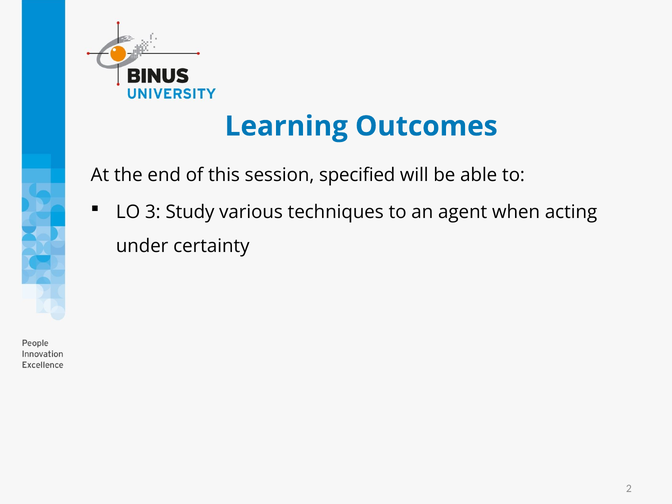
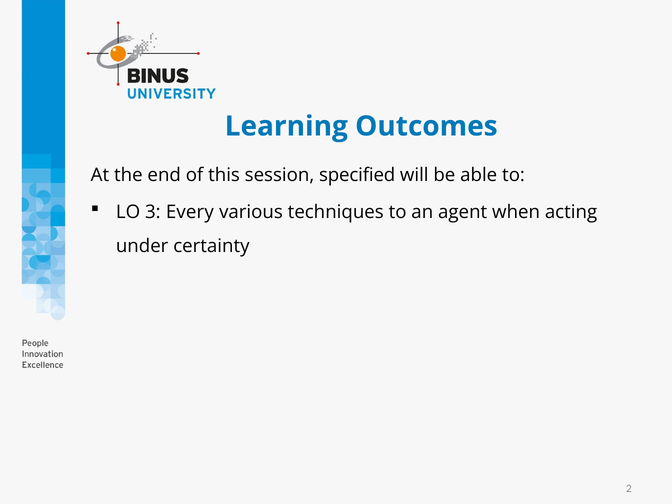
Study: Study -> Every (190, 212)
